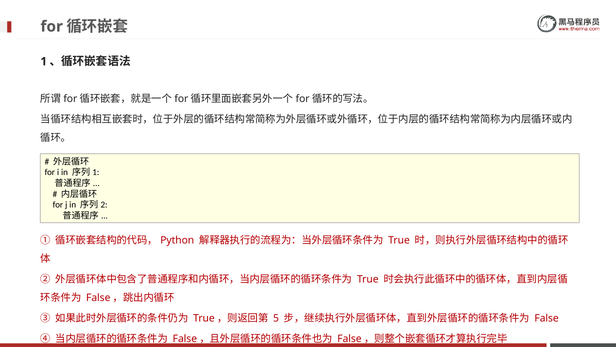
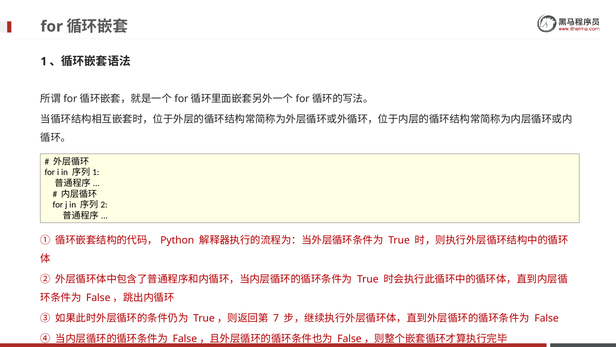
5: 5 -> 7 (276, 318)
